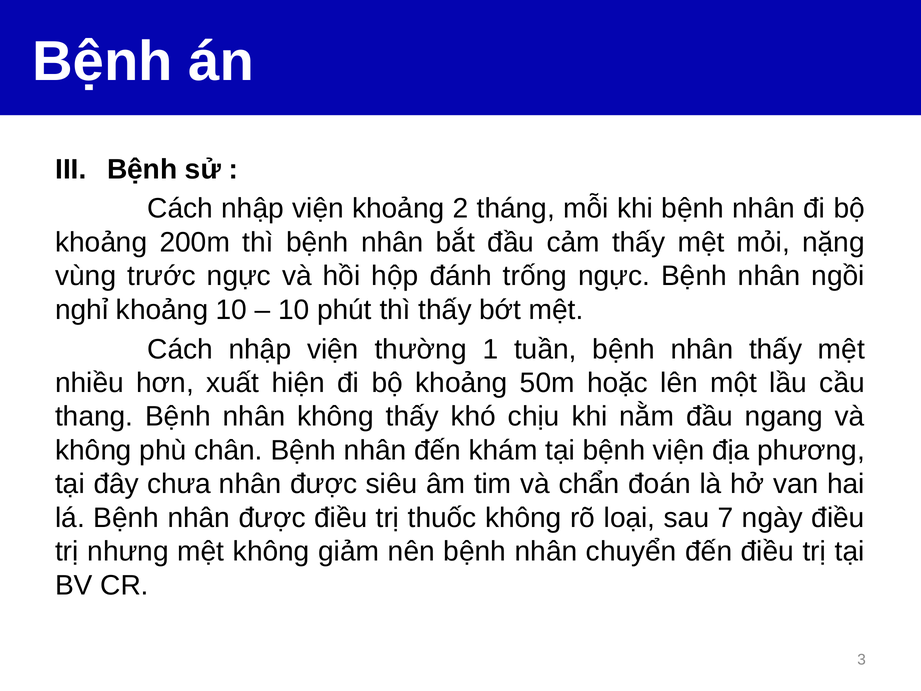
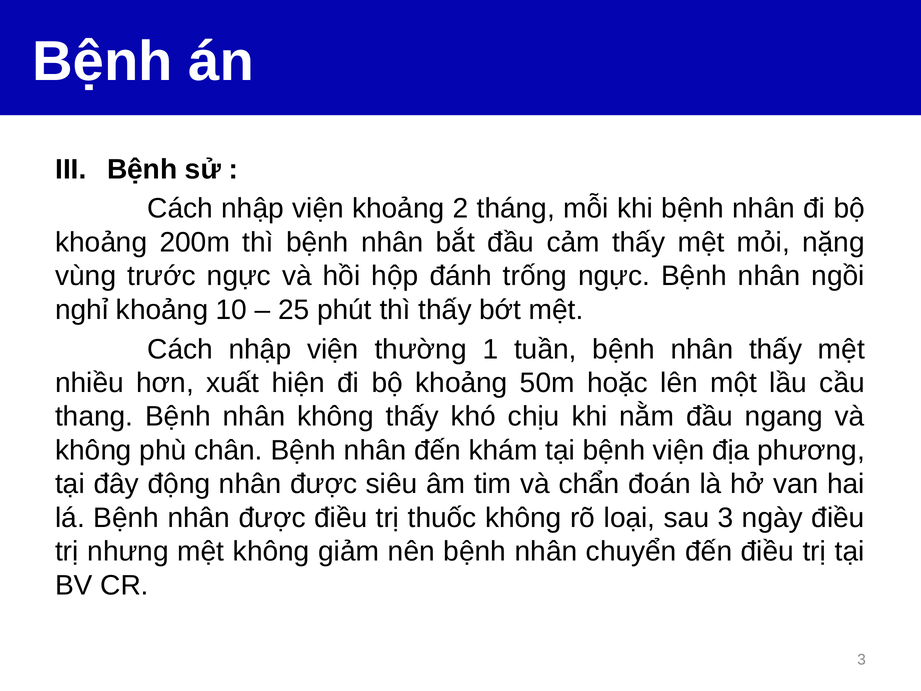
10: 10 -> 25 (294, 310)
chưa: chưa -> động (179, 484)
sau 7: 7 -> 3 (726, 518)
